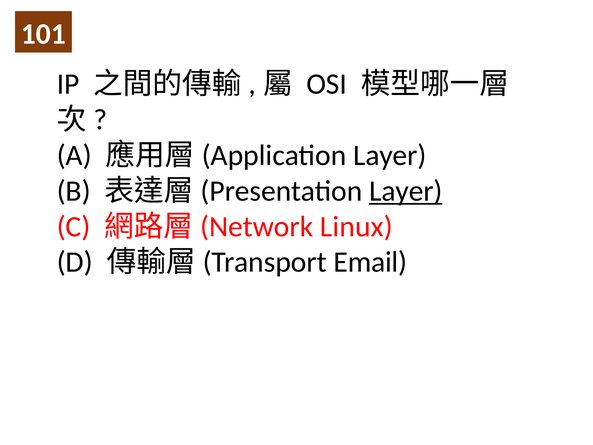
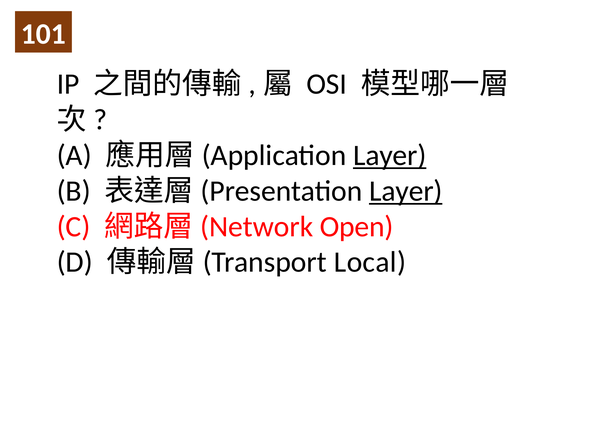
Layer underline: none -> present (390, 155)
Linux: Linux -> Open (357, 226)
Email: Email -> Local (370, 262)
